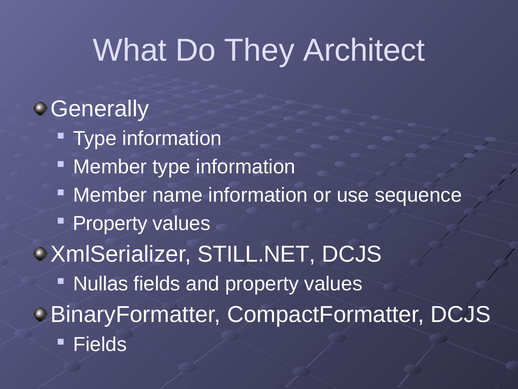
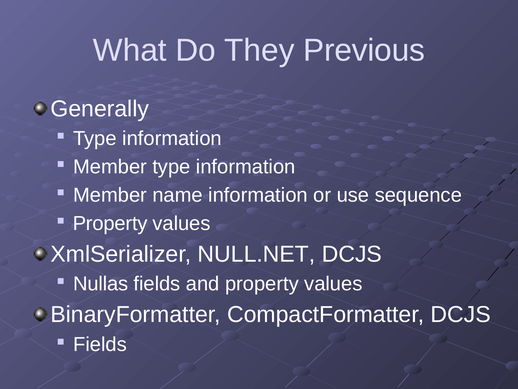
Architect: Architect -> Previous (364, 50)
STILL.NET: STILL.NET -> NULL.NET (256, 254)
